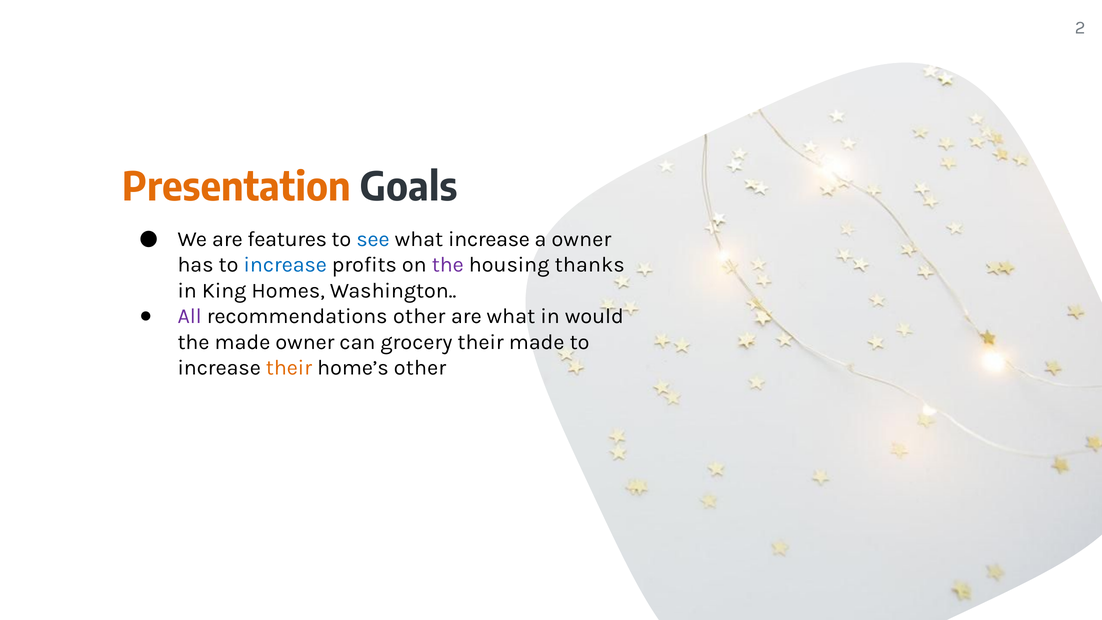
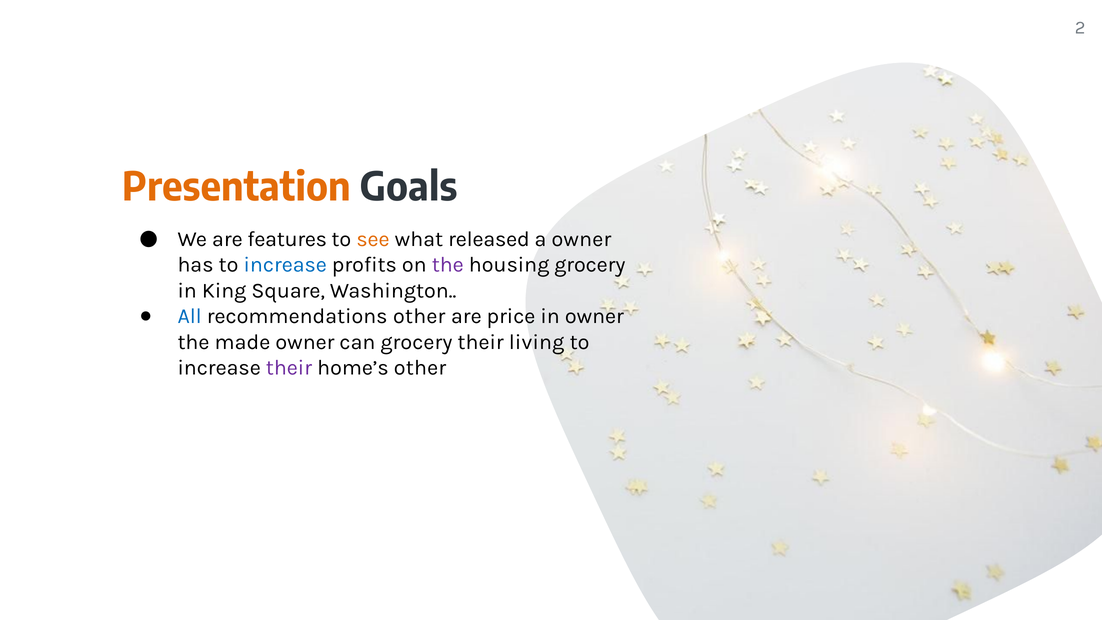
see colour: blue -> orange (373, 239)
what increase: increase -> released (489, 239)
housing thanks: thanks -> grocery (590, 265)
Homes: Homes -> Square (288, 291)
All colour: purple -> blue (190, 316)
are what: what -> price (511, 316)
in would: would -> owner (594, 316)
their made: made -> living (537, 342)
their colour: orange -> purple (289, 368)
